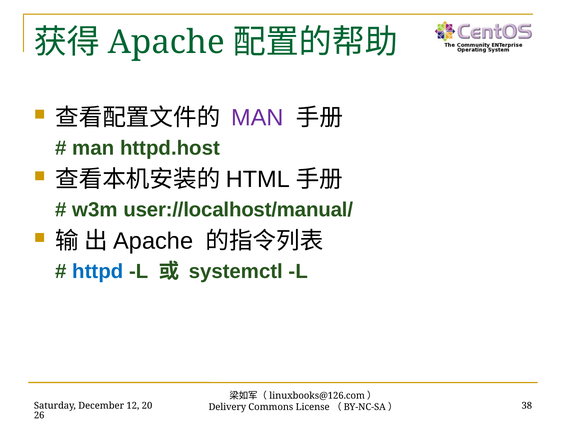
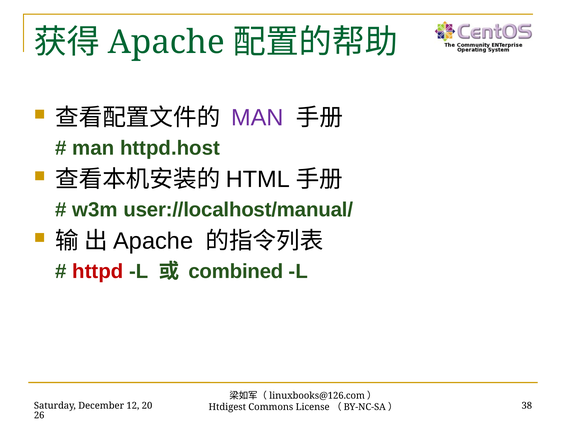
httpd colour: blue -> red (98, 271)
systemctl: systemctl -> combined (236, 271)
Delivery: Delivery -> Htdigest (227, 407)
